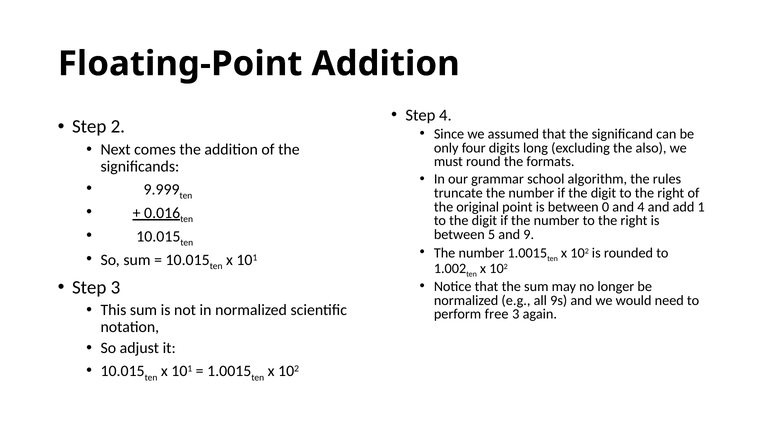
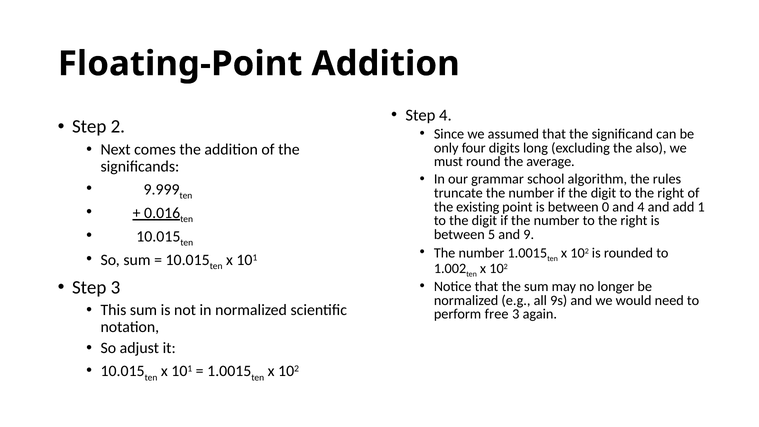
formats: formats -> average (550, 162)
original: original -> existing (478, 207)
